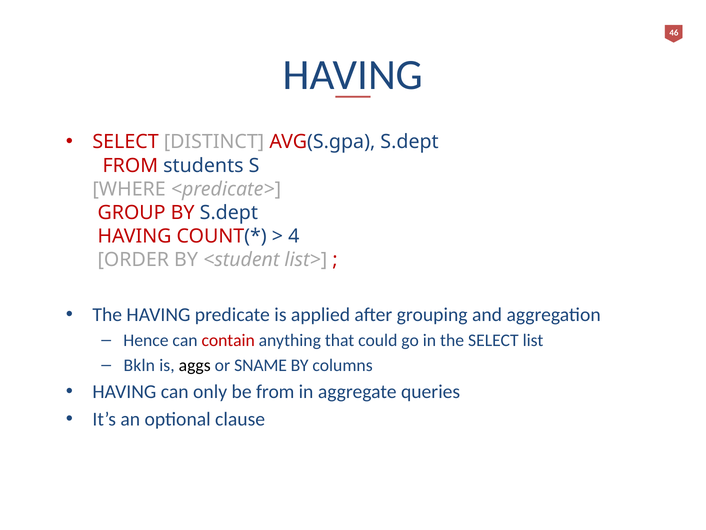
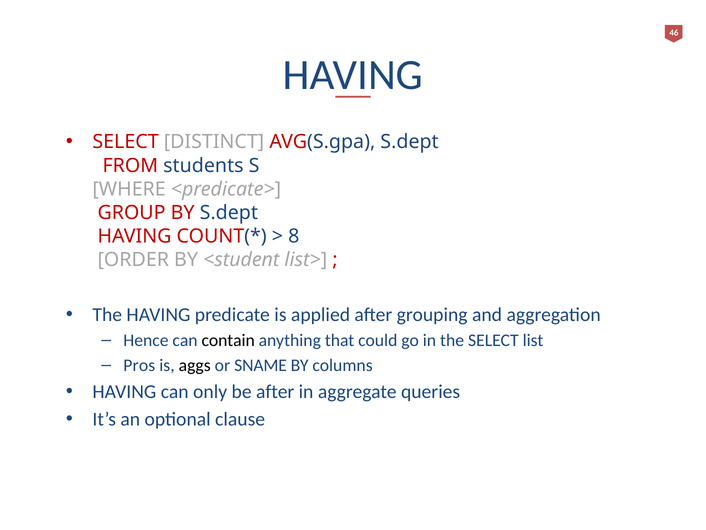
4: 4 -> 8 (294, 236)
contain colour: red -> black (228, 340)
Bkln: Bkln -> Pros (139, 365)
be from: from -> after (275, 391)
